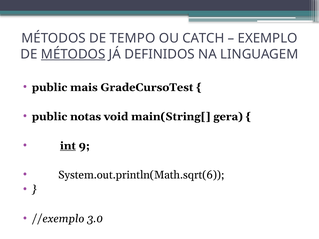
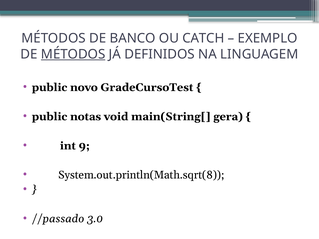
TEMPO: TEMPO -> BANCO (133, 38)
mais: mais -> novo (84, 87)
int underline: present -> none (68, 146)
System.out.println(Math.sqrt(6: System.out.println(Math.sqrt(6 -> System.out.println(Math.sqrt(8 (142, 175)
//exemplo: //exemplo -> //passado (58, 219)
